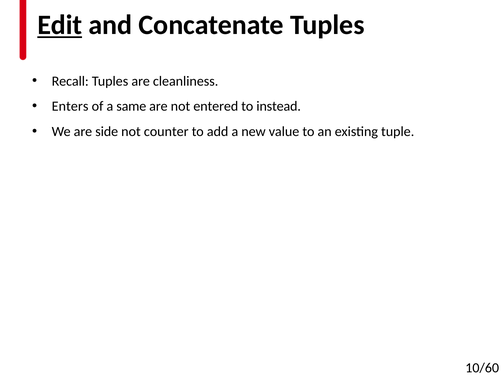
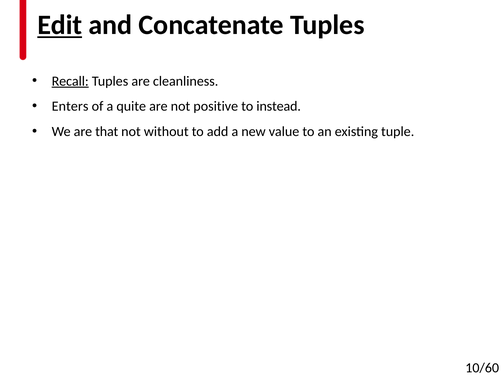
Recall underline: none -> present (70, 81)
same: same -> quite (131, 106)
entered: entered -> positive (216, 106)
side: side -> that (107, 132)
counter: counter -> without (166, 132)
